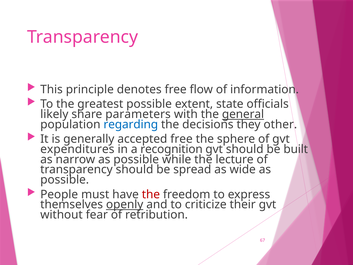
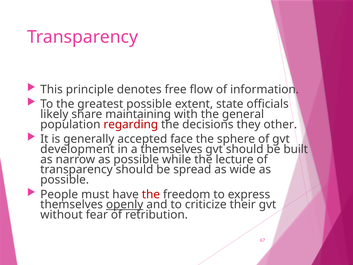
parameters: parameters -> maintaining (138, 114)
general underline: present -> none (243, 114)
regarding colour: blue -> red (131, 124)
accepted free: free -> face (182, 139)
expenditures: expenditures -> development (77, 149)
a recognition: recognition -> themselves (171, 149)
